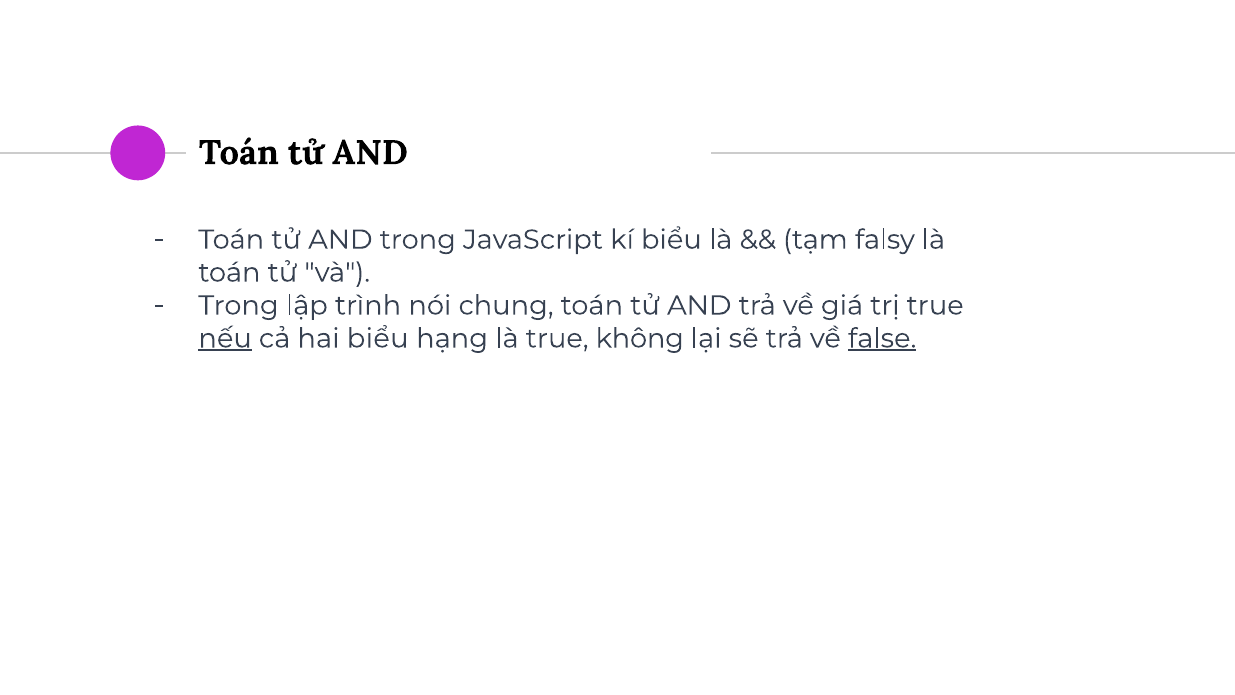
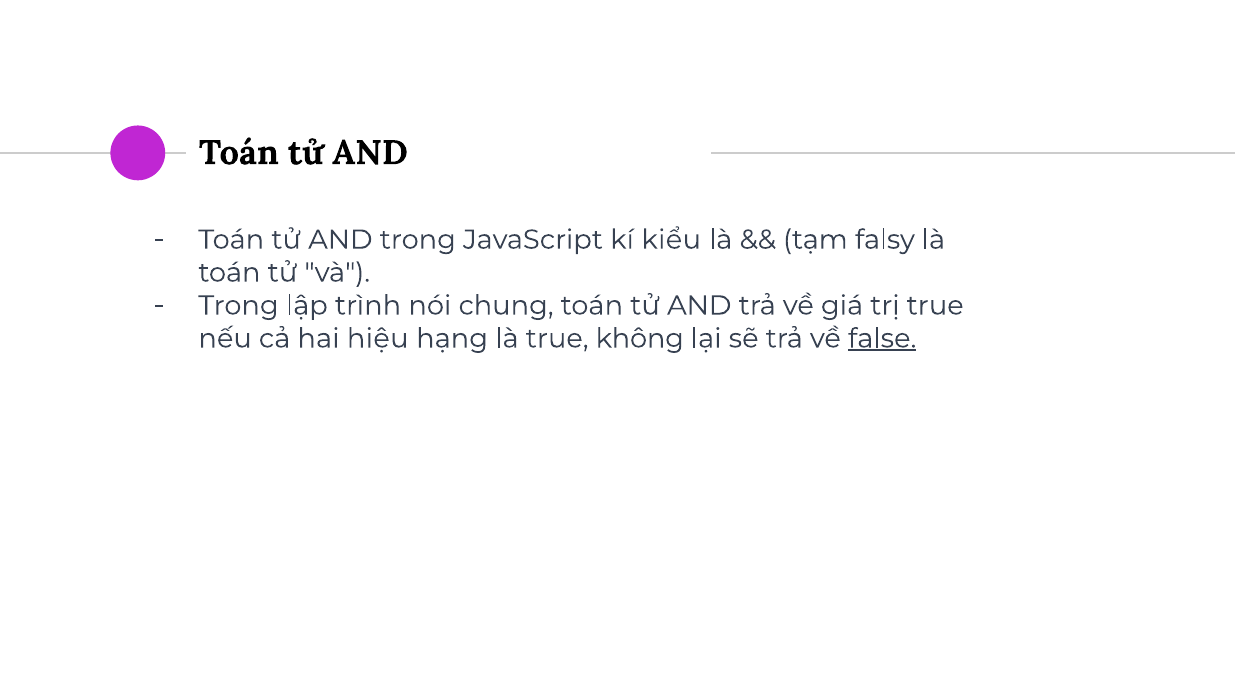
kí biểu: biểu -> kiểu (671, 240)
nếu underline: present -> none (225, 338)
hai biểu: biểu -> hiệu (378, 338)
